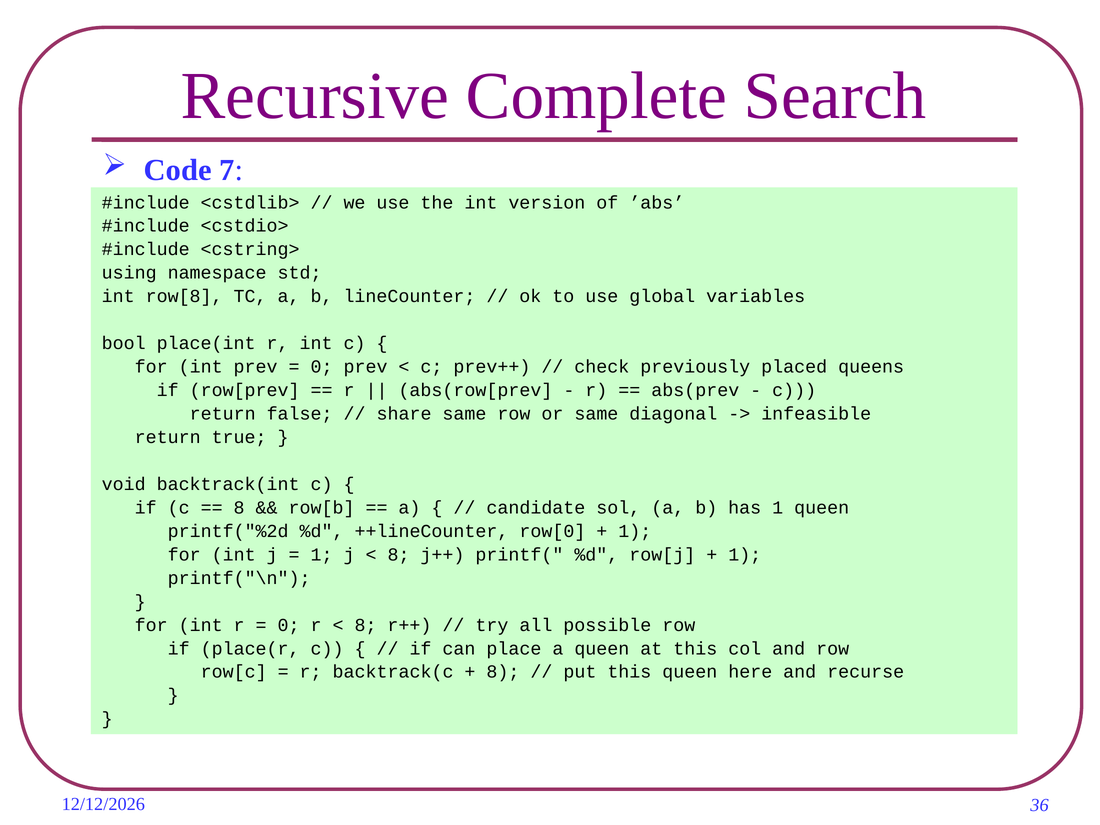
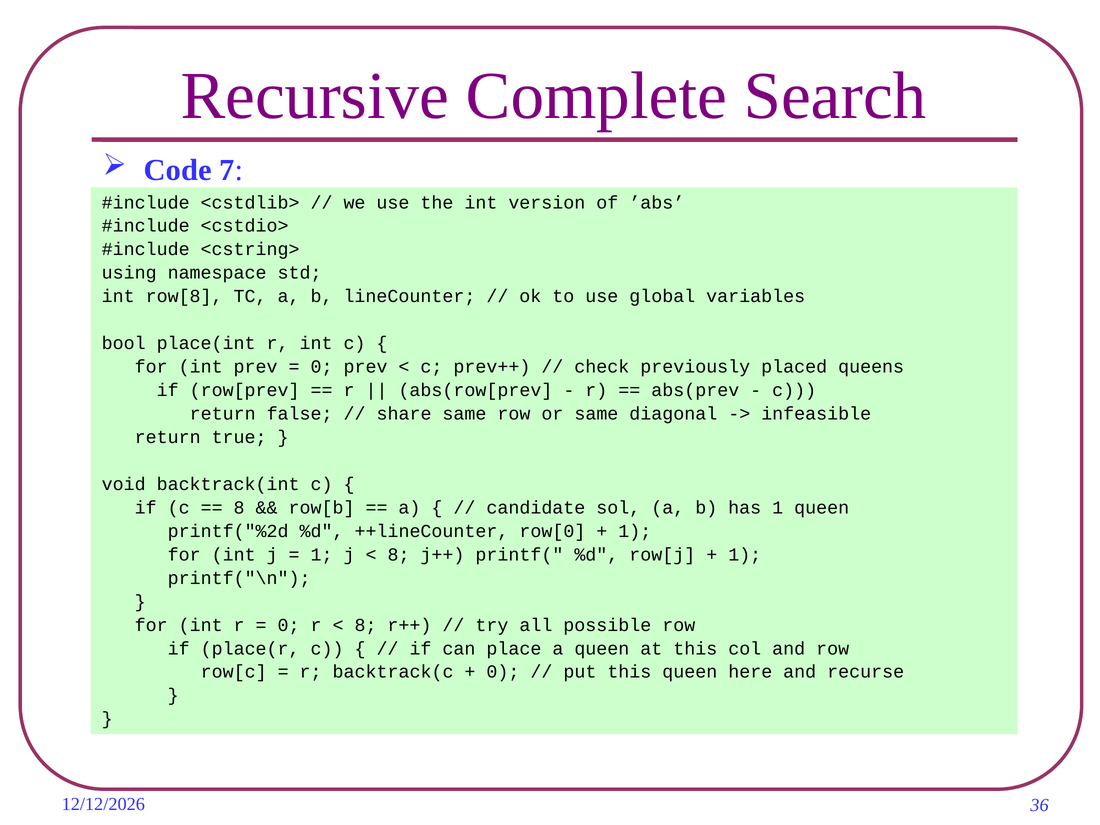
8: 8 -> 0 (503, 672)
